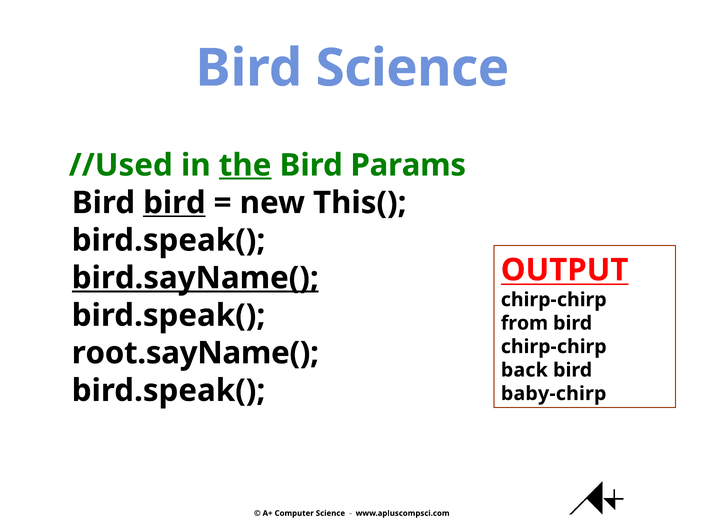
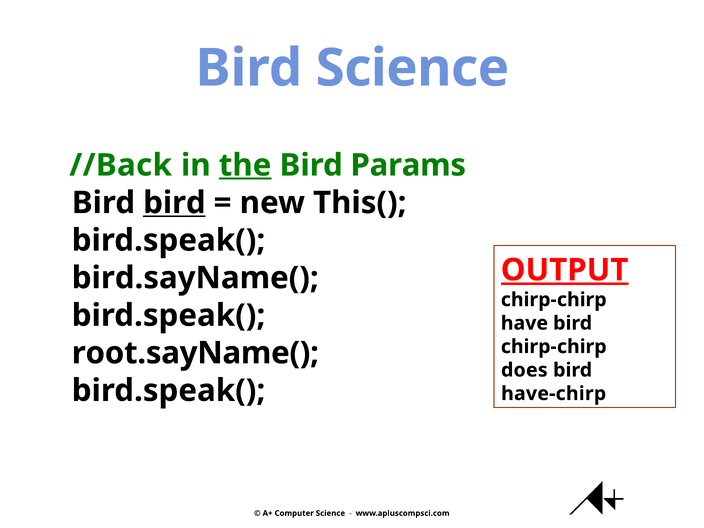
//Used: //Used -> //Back (121, 165)
OUTPUT underline: none -> present (565, 270)
bird.sayName( underline: present -> none (195, 278)
from: from -> have (524, 323)
back: back -> does (524, 370)
baby-chirp: baby-chirp -> have-chirp (554, 394)
